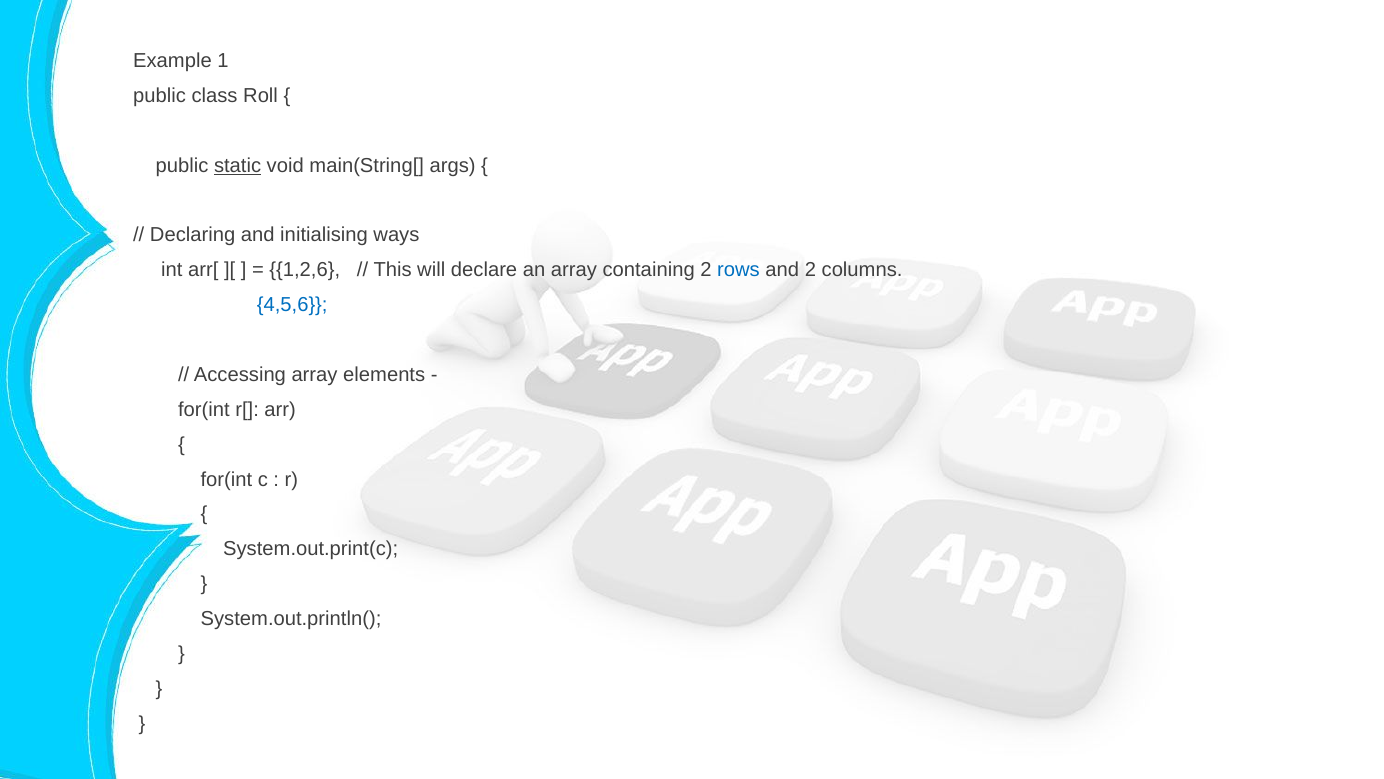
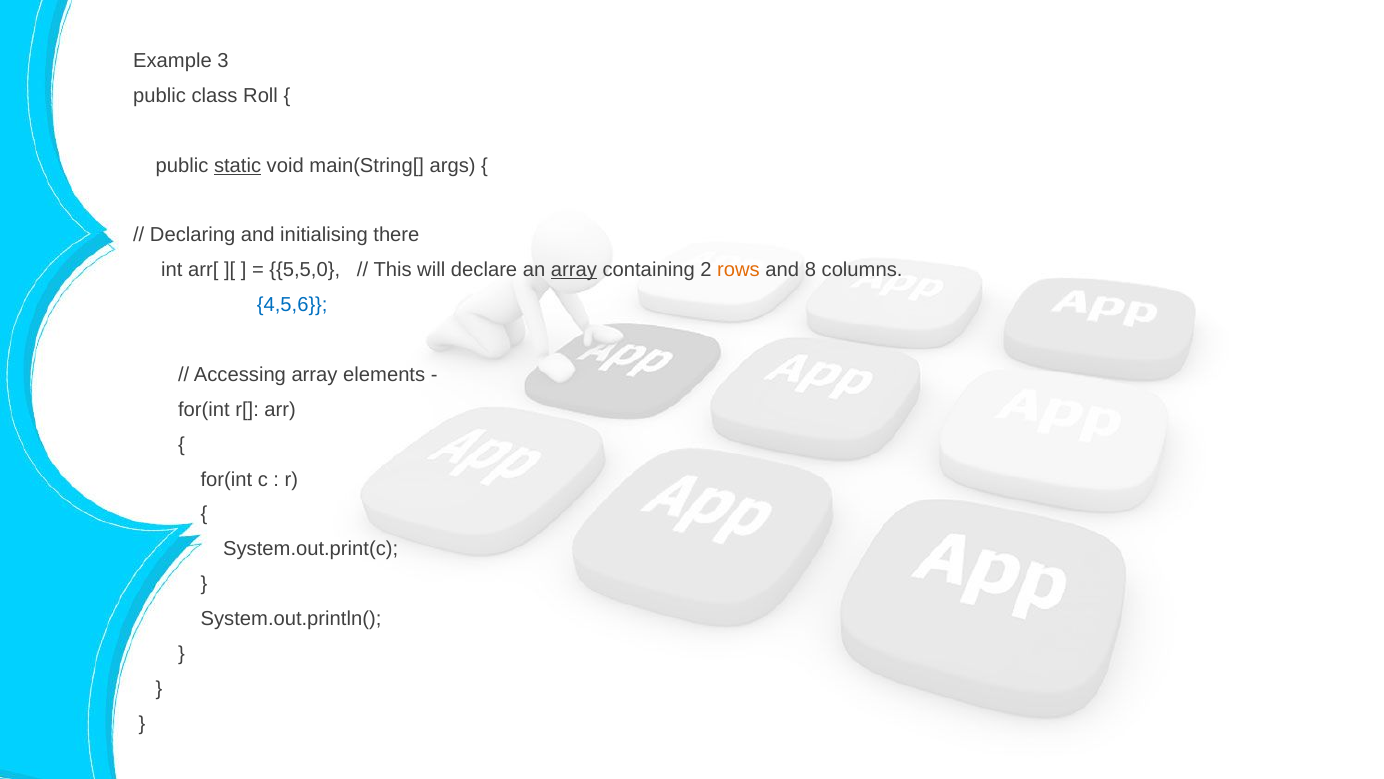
1: 1 -> 3 (223, 61)
ways: ways -> there (396, 235)
1,2,6: 1,2,6 -> 5,5,0 (305, 270)
array underline: none -> present (574, 270)
rows colour: blue -> orange (738, 270)
and 2: 2 -> 8 (810, 270)
